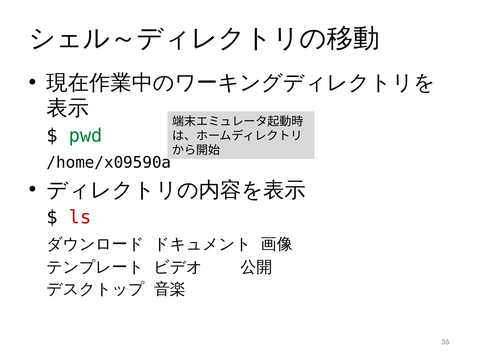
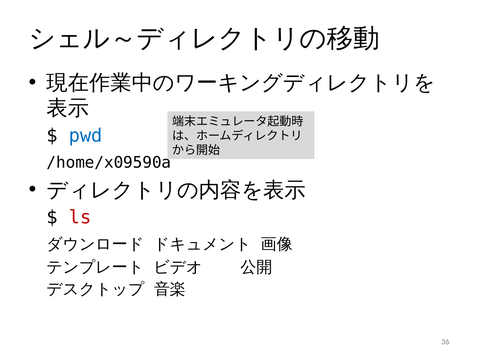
pwd colour: green -> blue (86, 136)
